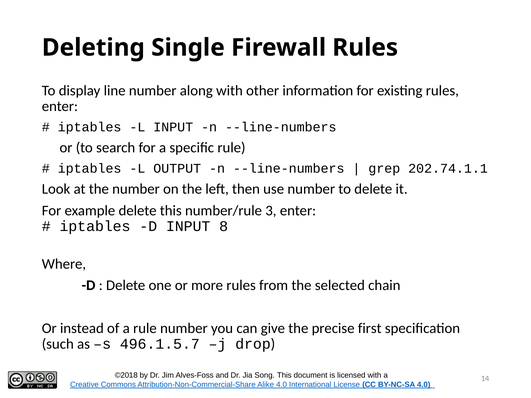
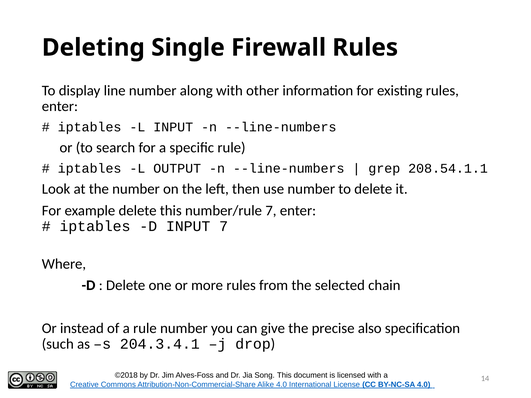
202.74.1.1: 202.74.1.1 -> 208.54.1.1 (448, 169)
number/rule 3: 3 -> 7 (271, 211)
INPUT 8: 8 -> 7 (224, 227)
first: first -> also (370, 328)
496.1.5.7: 496.1.5.7 -> 204.3.4.1 (160, 344)
